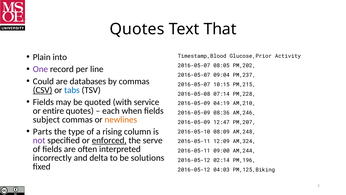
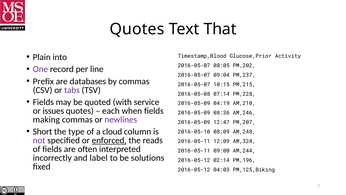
Could: Could -> Prefix (43, 81)
CSV underline: present -> none (43, 90)
tabs colour: blue -> purple (72, 90)
entire: entire -> issues (53, 111)
subject: subject -> making (46, 119)
newlines colour: orange -> purple (121, 119)
Parts: Parts -> Short (42, 131)
rising: rising -> cloud (112, 131)
serve: serve -> reads (153, 140)
delta: delta -> label (99, 158)
